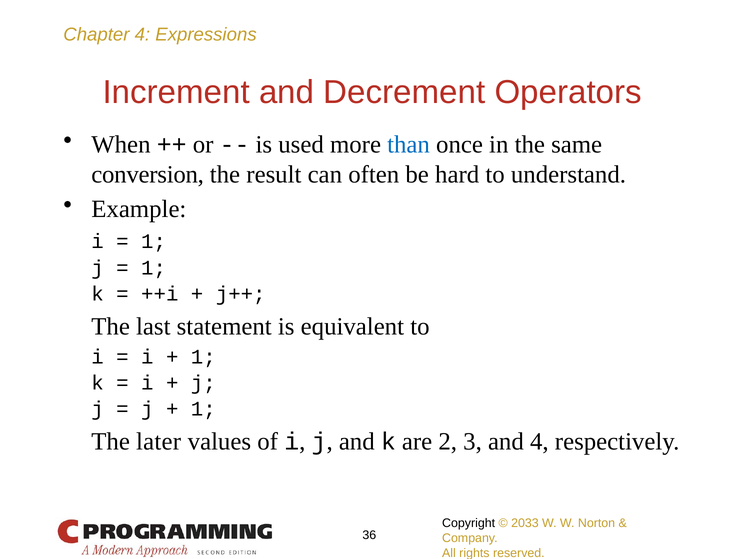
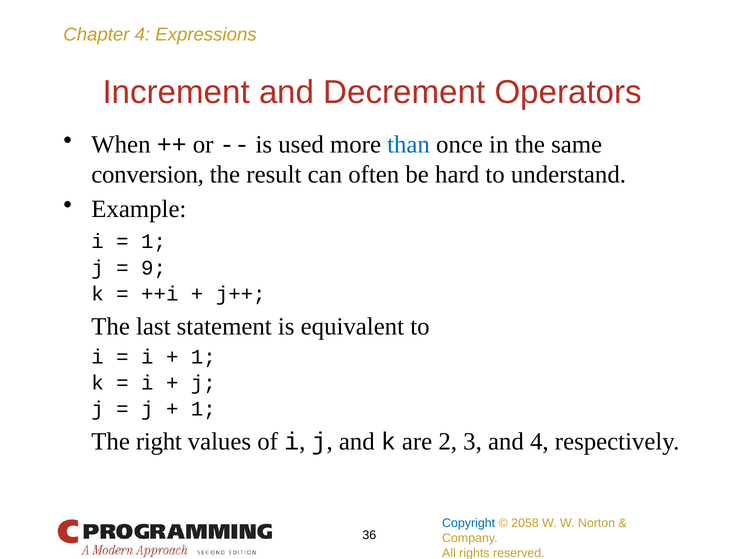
1: 1 -> 9 (153, 268)
later: later -> right (159, 441)
Copyright colour: black -> blue (469, 523)
2033: 2033 -> 2058 (525, 523)
